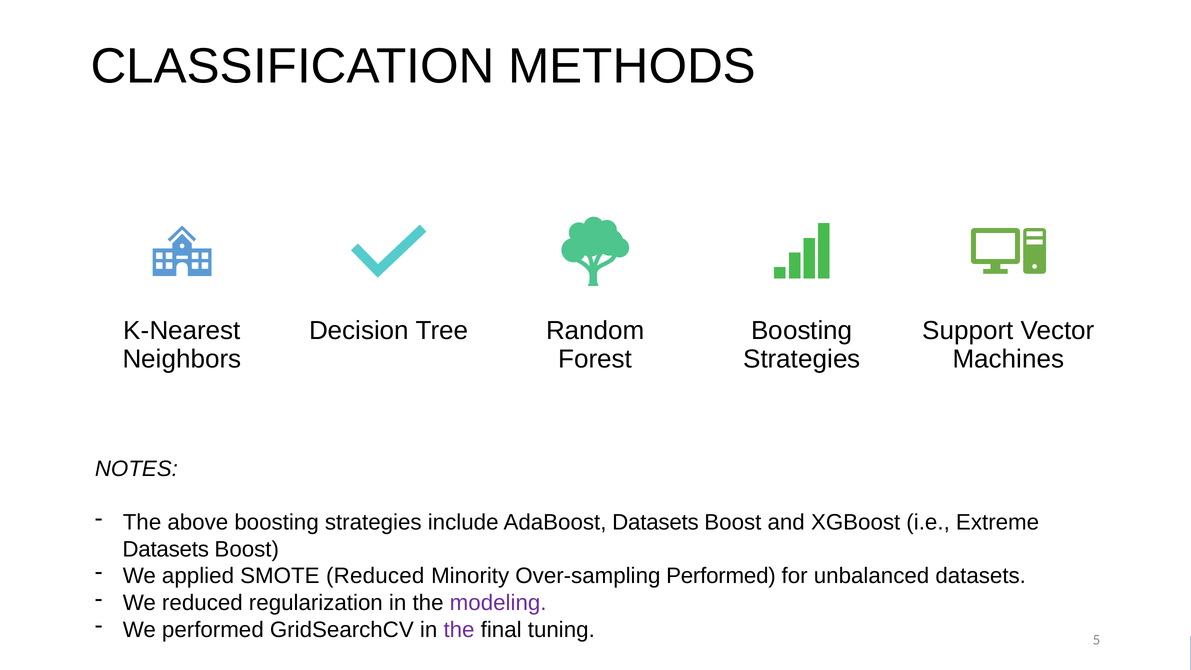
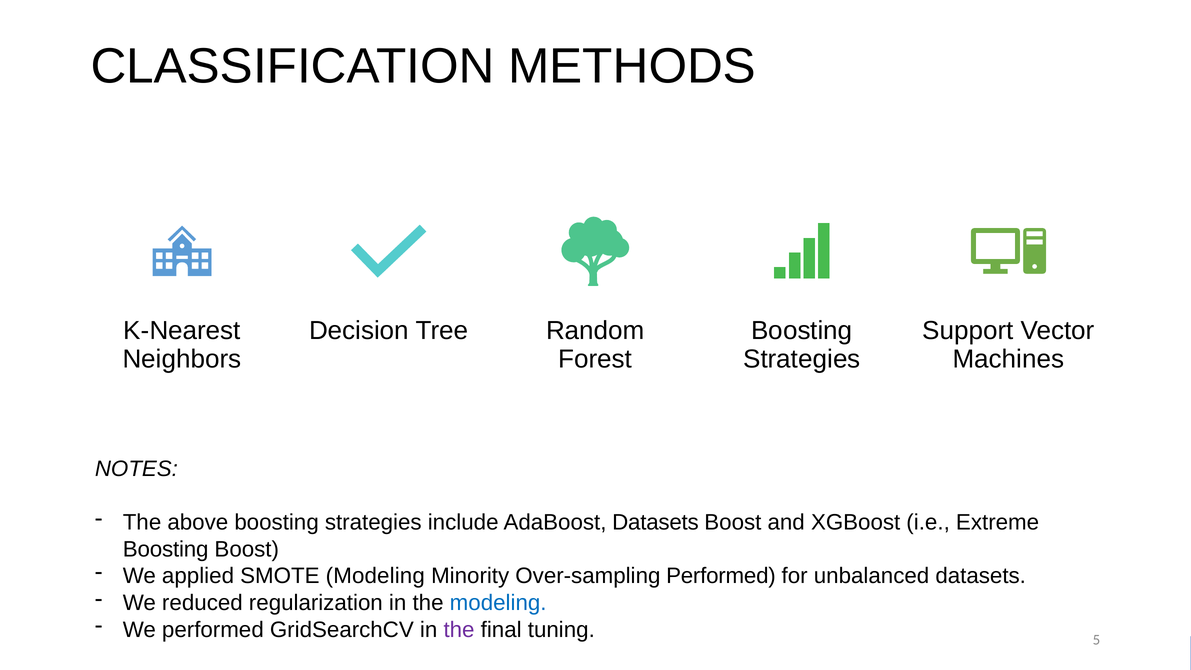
Datasets: Datasets -> Boosting (166, 549)
SMOTE Reduced: Reduced -> Modeling (375, 576)
modeling colour: purple -> blue (498, 603)
